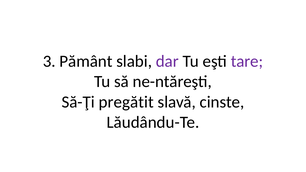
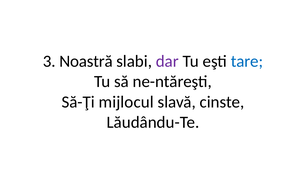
Pământ: Pământ -> Noastră (86, 61)
tare colour: purple -> blue (247, 61)
pregătit: pregătit -> mijlocul (126, 102)
